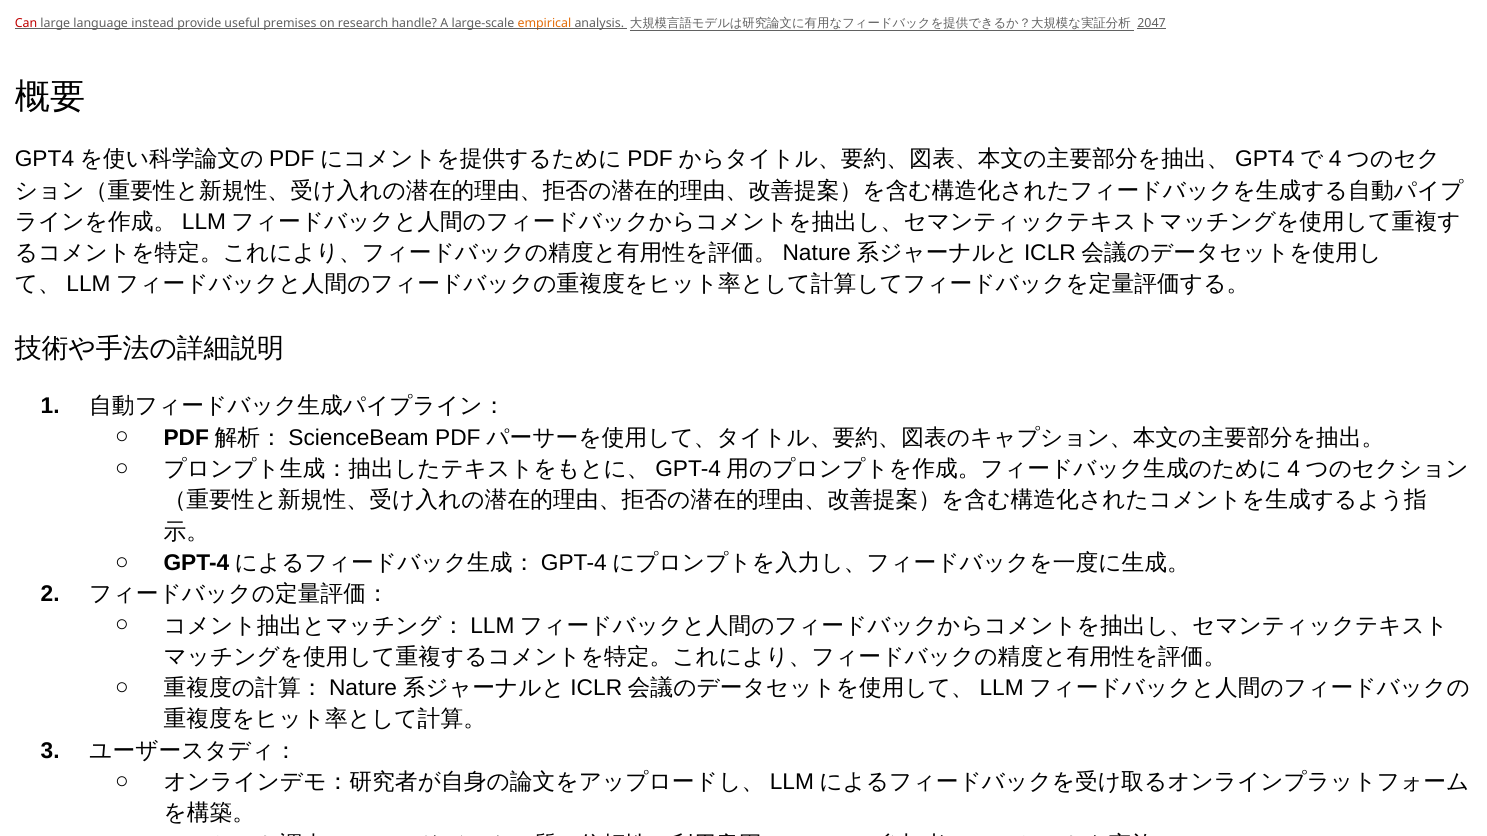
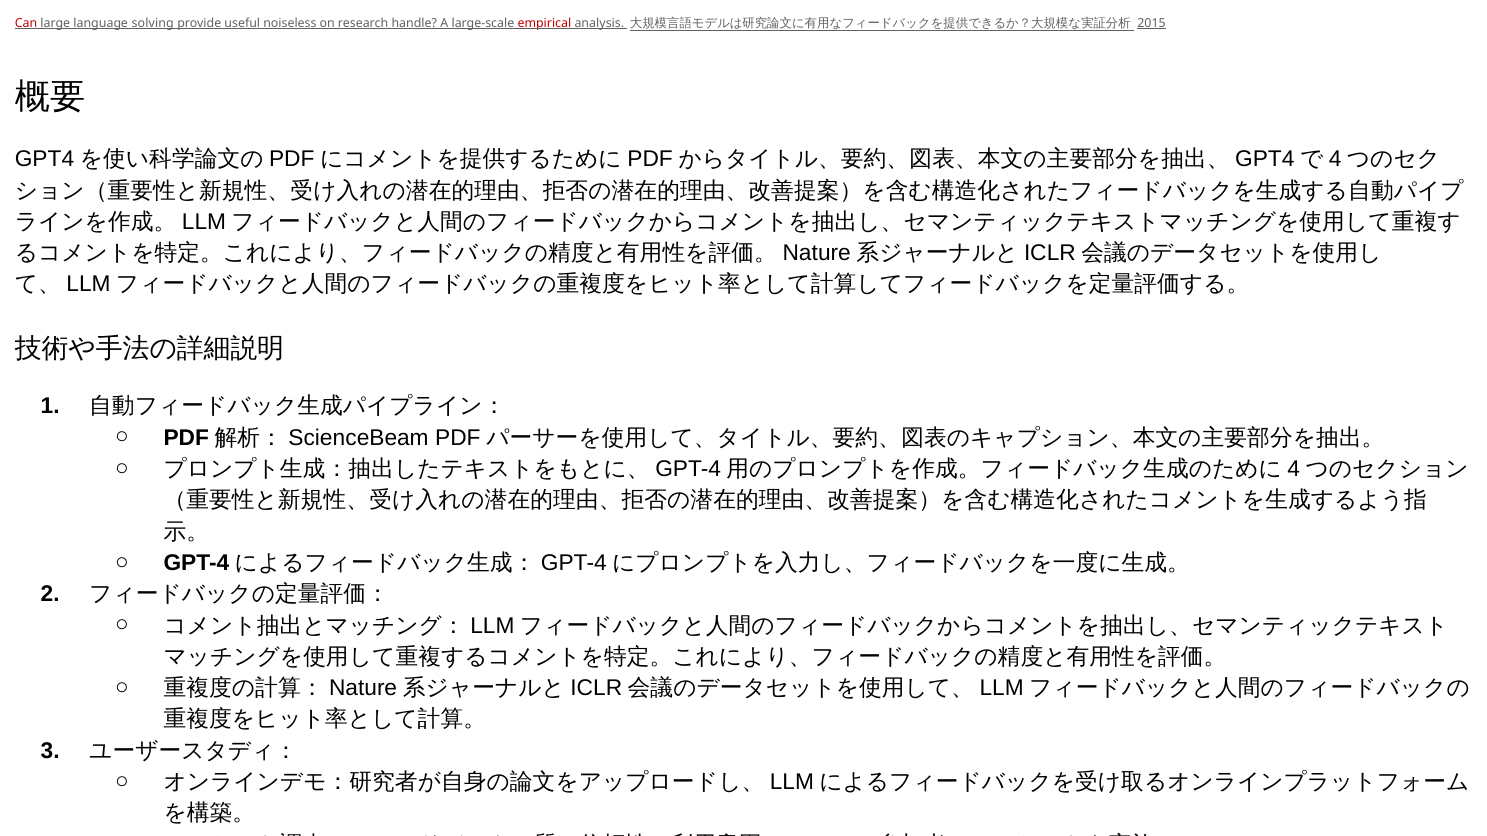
instead: instead -> solving (153, 23)
premises: premises -> noiseless (290, 23)
empirical colour: orange -> red (544, 23)
2047: 2047 -> 2015 (1152, 23)
